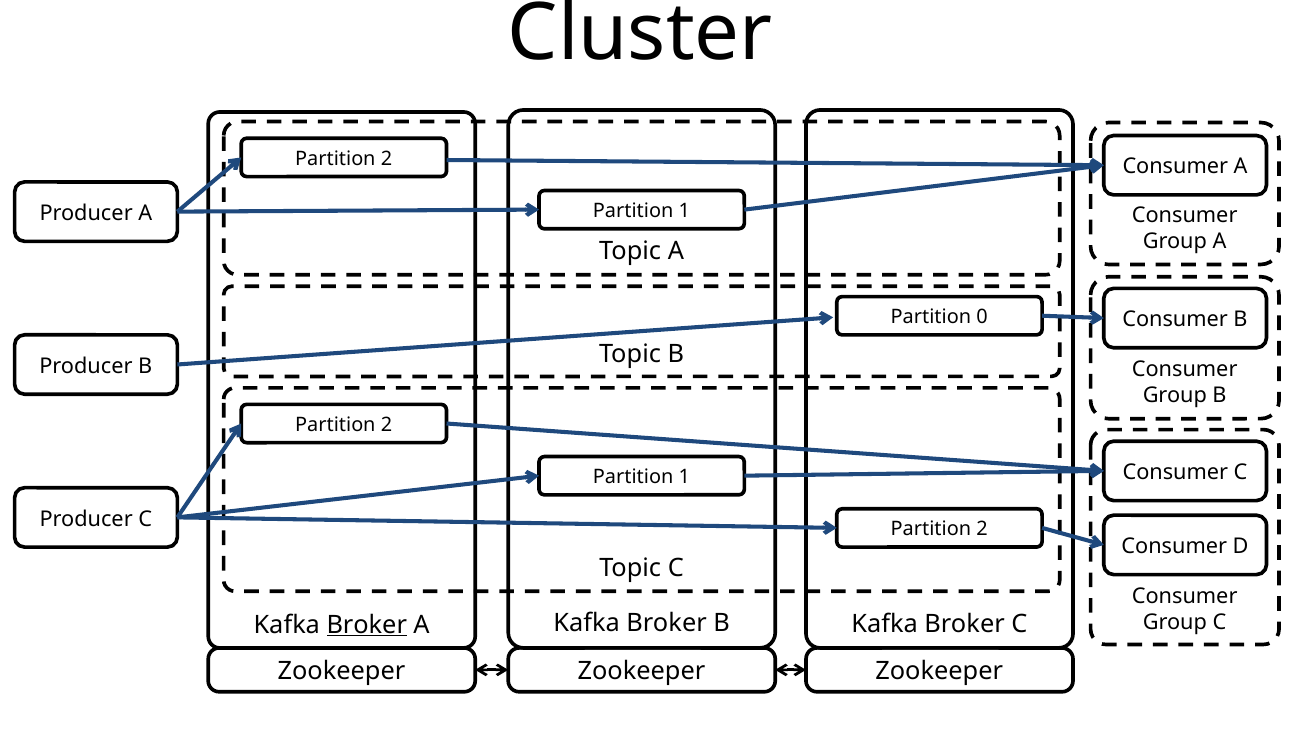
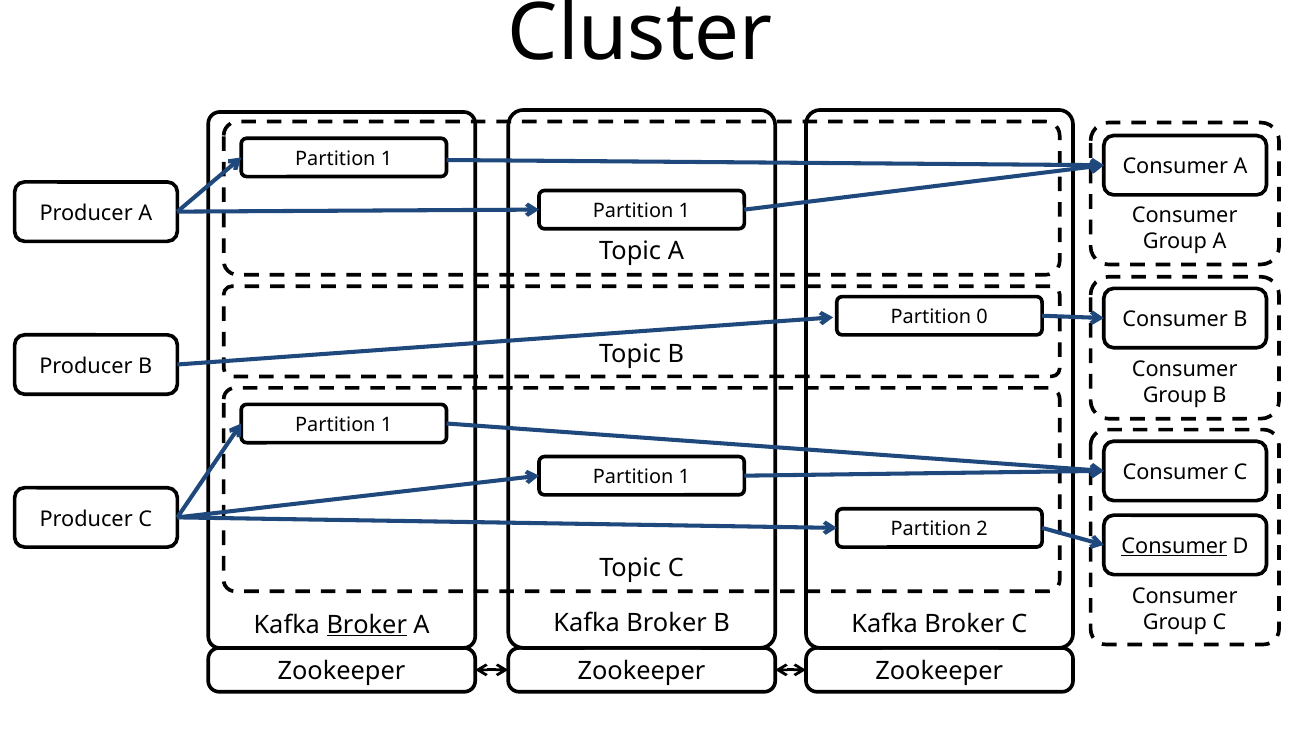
2: 2 -> 1 (386, 159)
2: 2 -> 1 (386, 425)
Consumer underline: none -> present (1174, 547)
